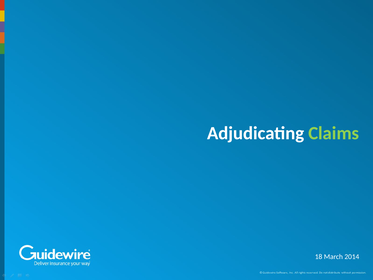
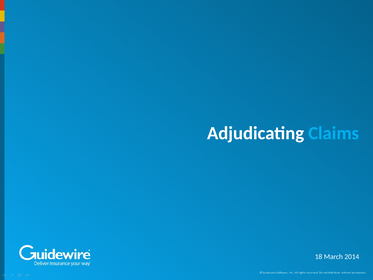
Claims colour: light green -> light blue (334, 133)
